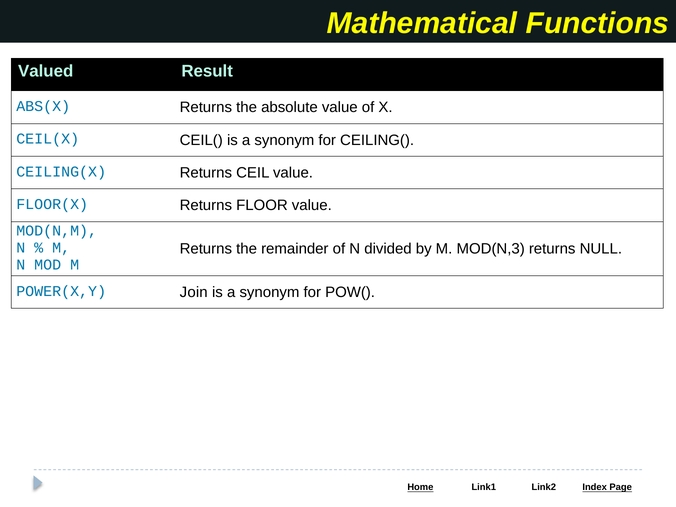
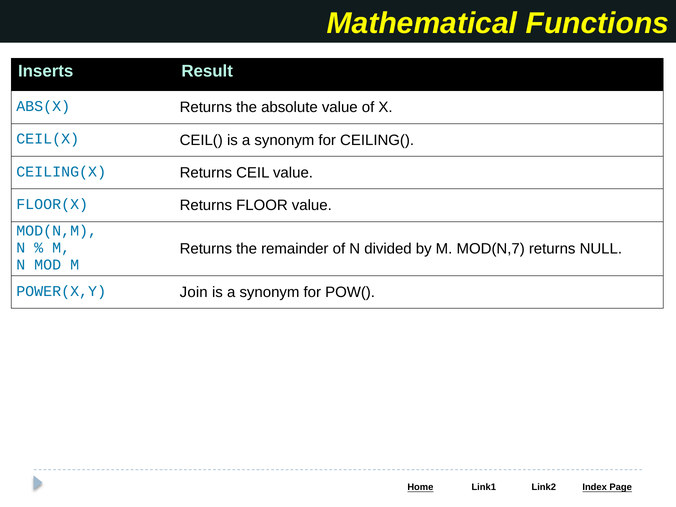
Valued: Valued -> Inserts (46, 71)
MOD(N,3: MOD(N,3 -> MOD(N,7 (491, 249)
